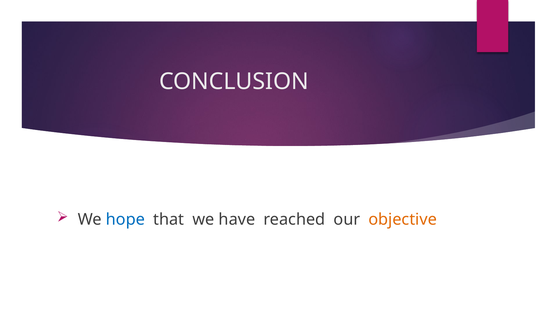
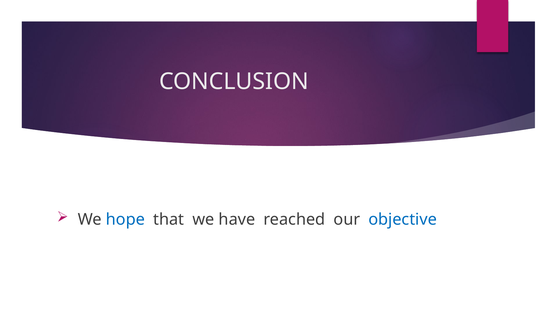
objective colour: orange -> blue (403, 220)
